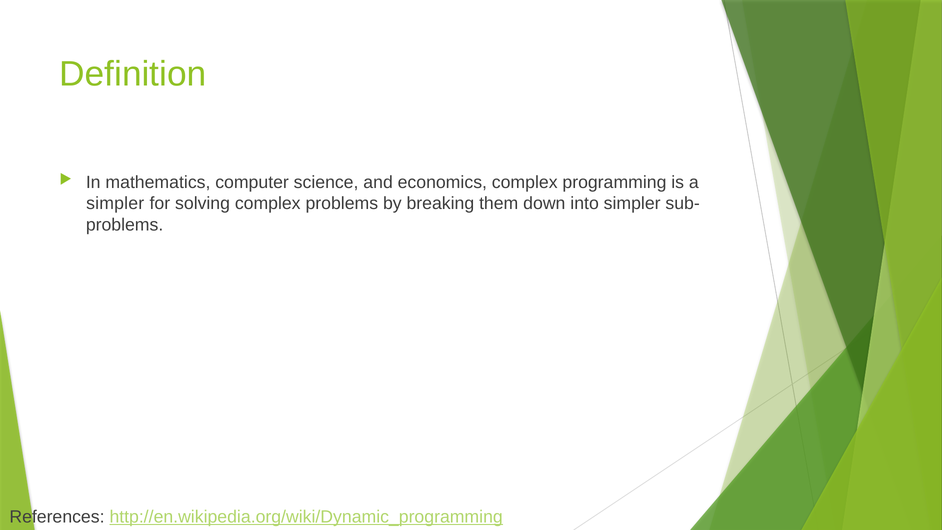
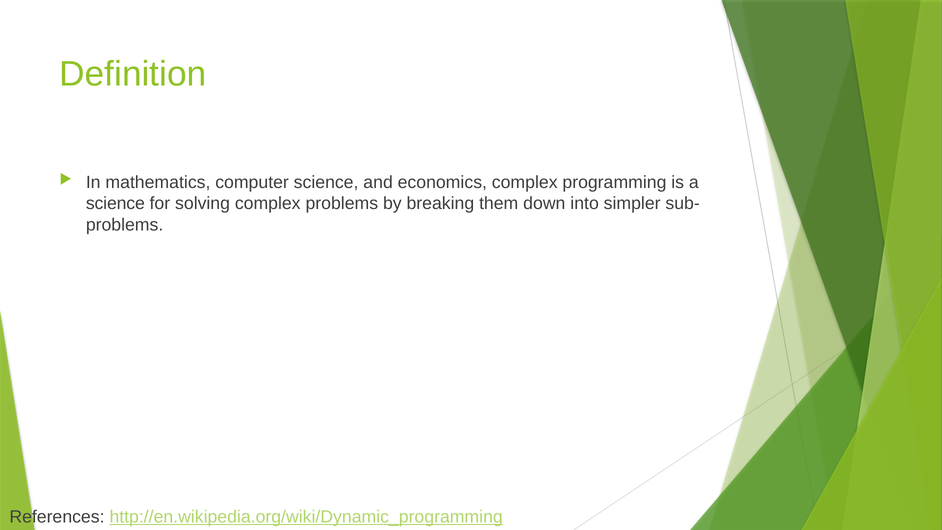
simpler: simpler -> science (115, 204)
